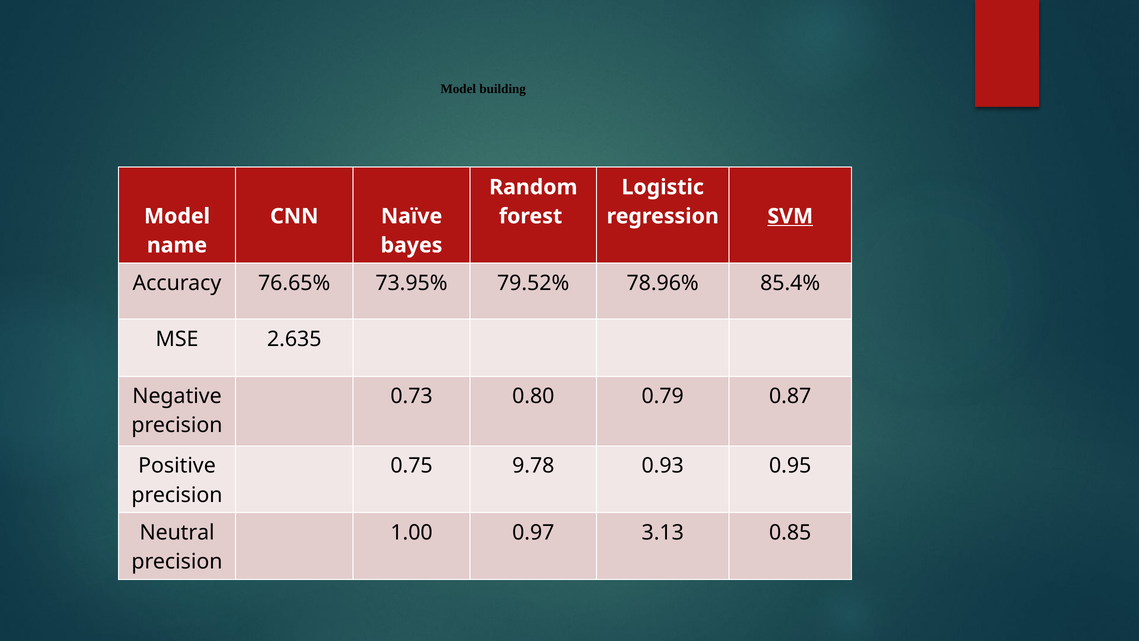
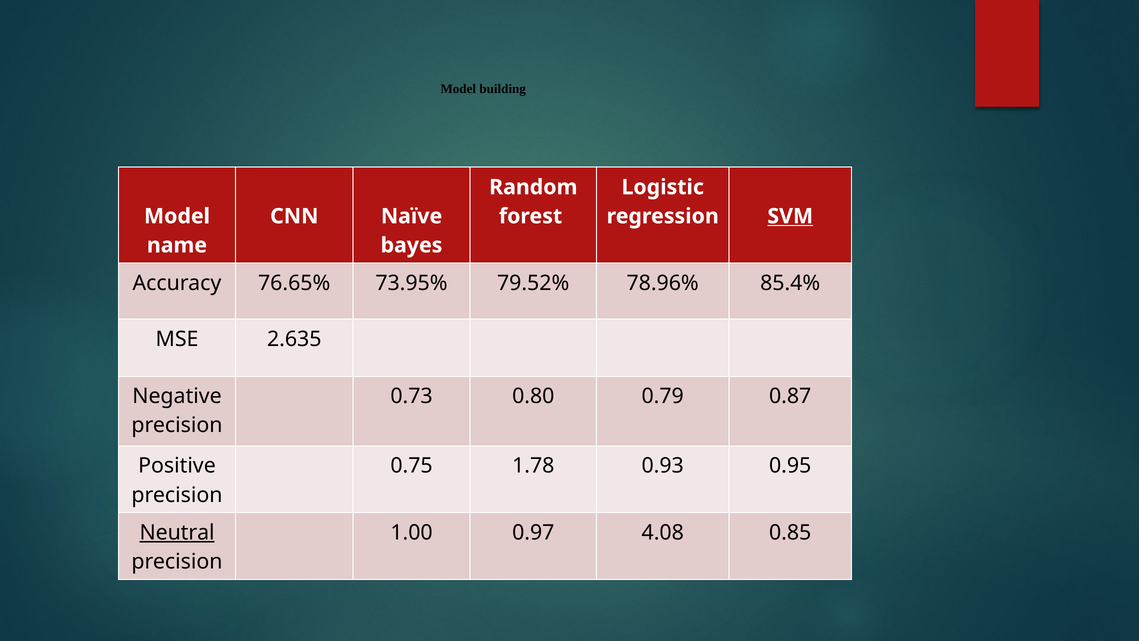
9.78: 9.78 -> 1.78 (533, 466)
Neutral underline: none -> present (177, 532)
3.13: 3.13 -> 4.08 (663, 532)
